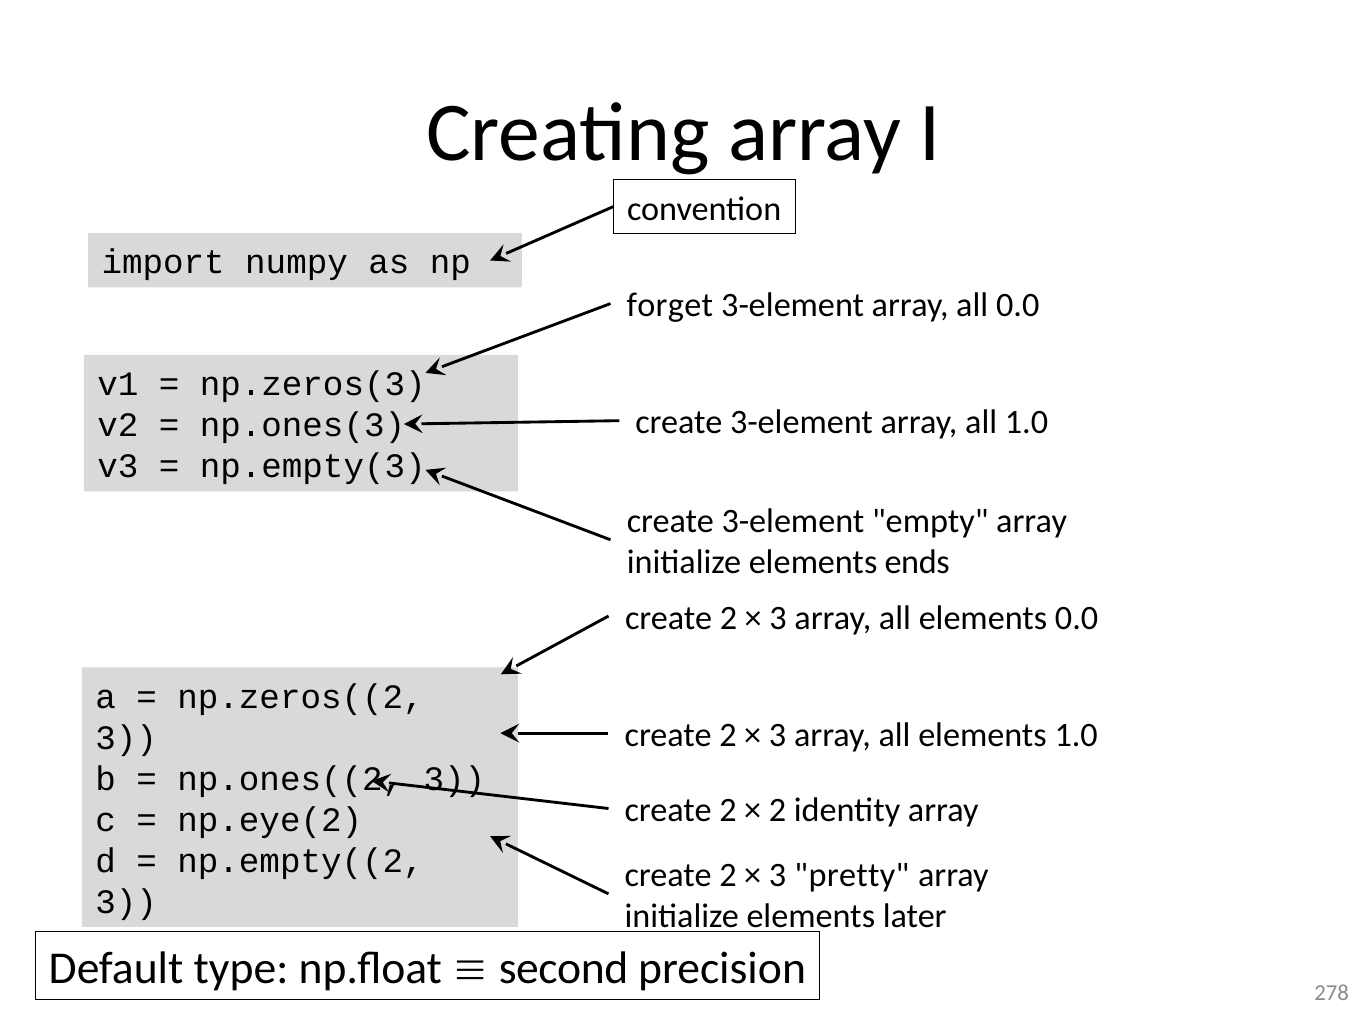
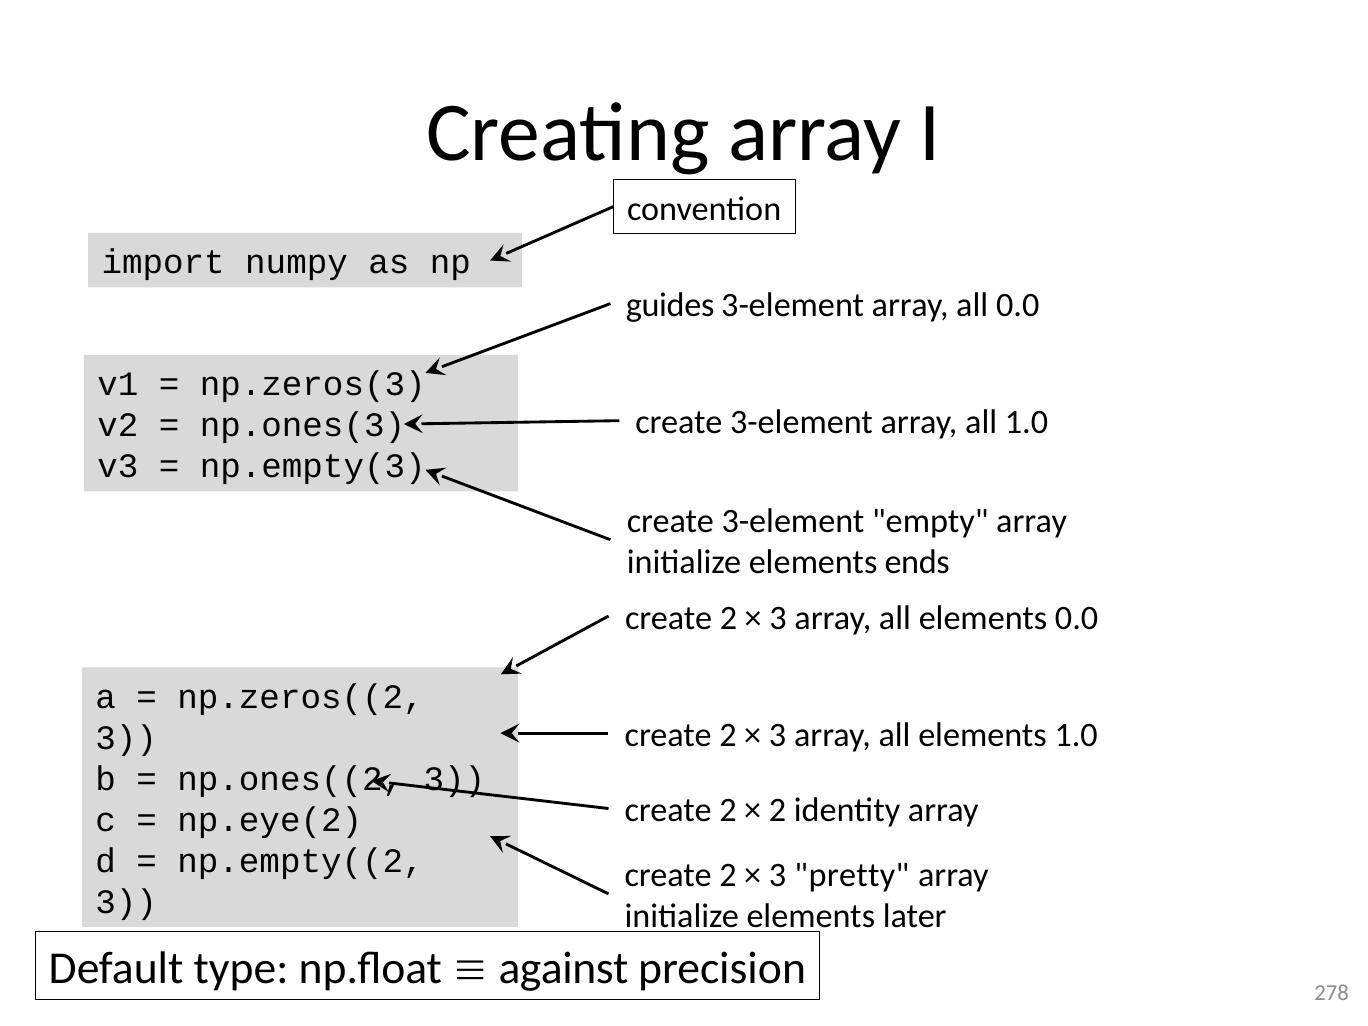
forget: forget -> guides (670, 306)
second: second -> against (564, 969)
